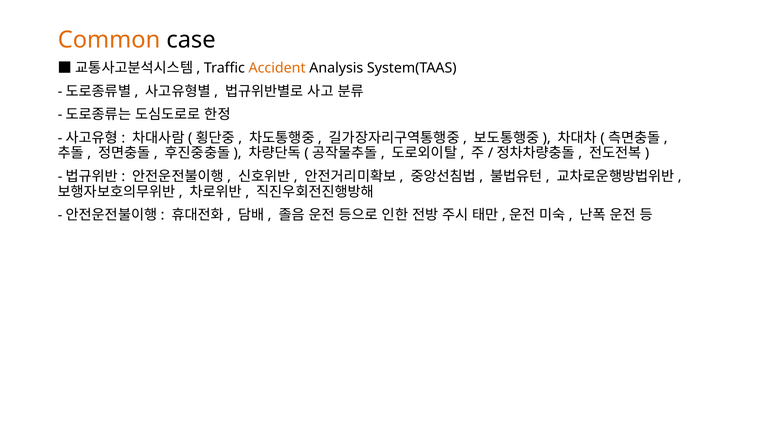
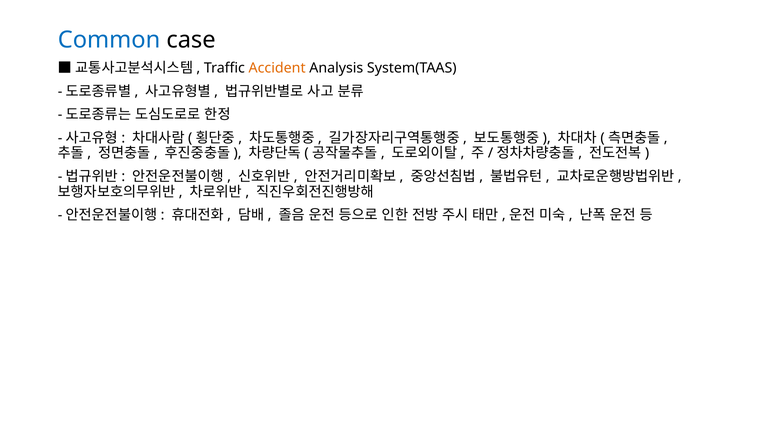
Common colour: orange -> blue (109, 40)
